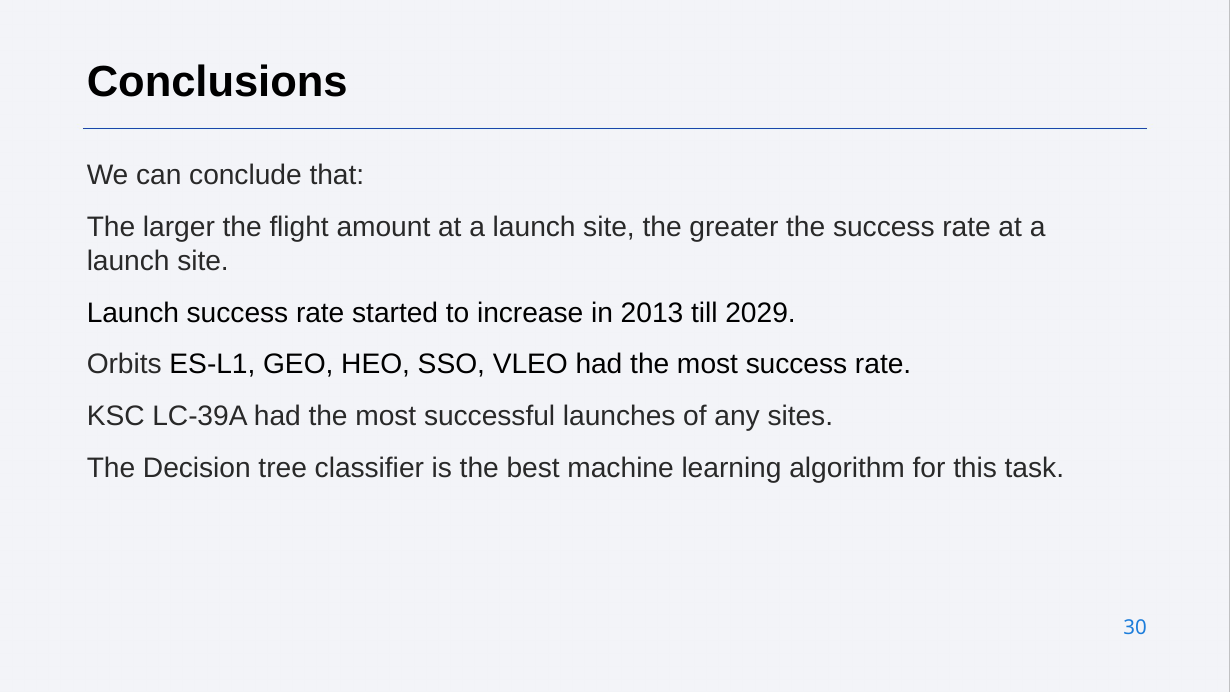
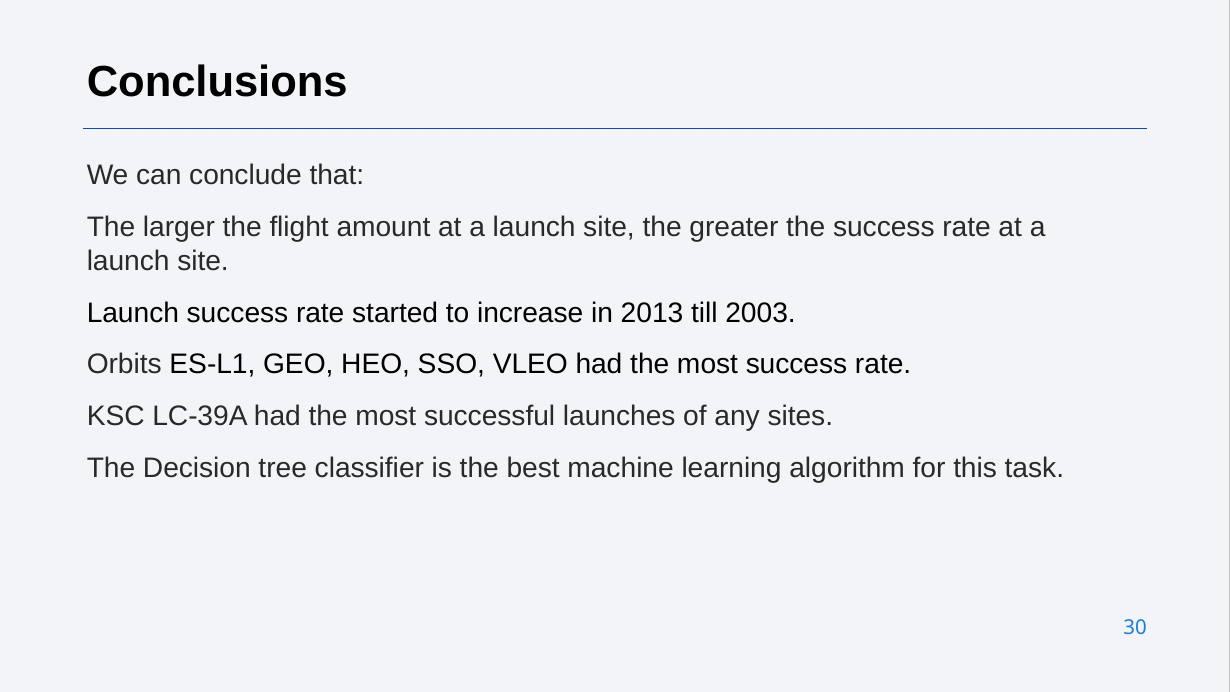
2029: 2029 -> 2003 (761, 313)
